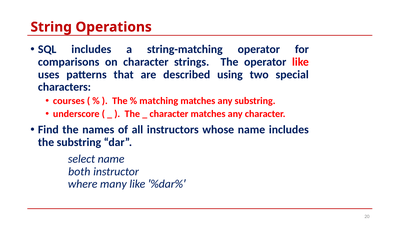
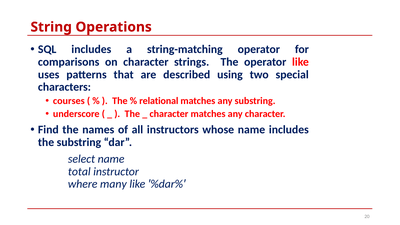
matching: matching -> relational (159, 101)
both: both -> total (79, 172)
